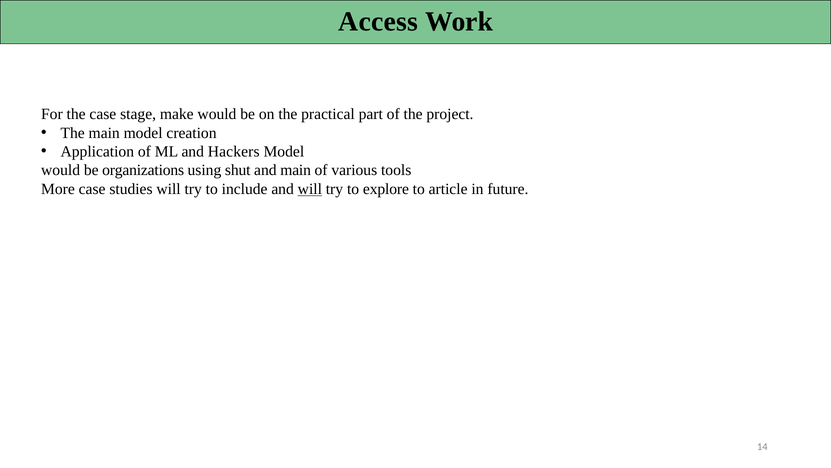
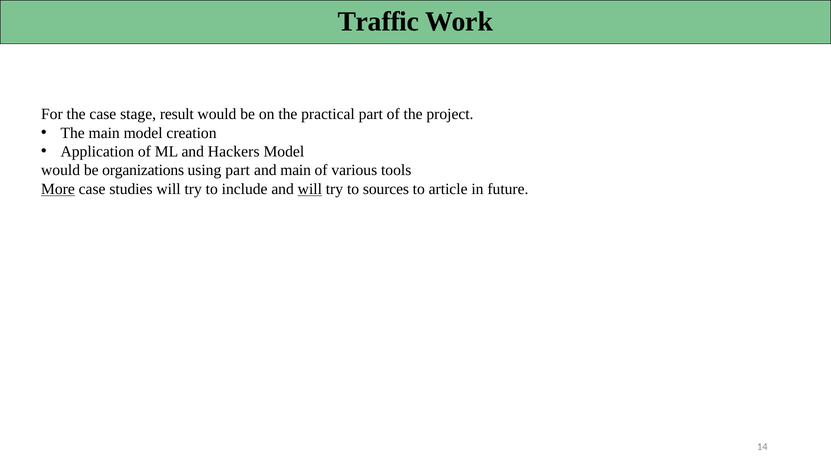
Access: Access -> Traffic (378, 22)
make: make -> result (177, 114)
using shut: shut -> part (238, 170)
More underline: none -> present (58, 189)
explore: explore -> sources (386, 189)
